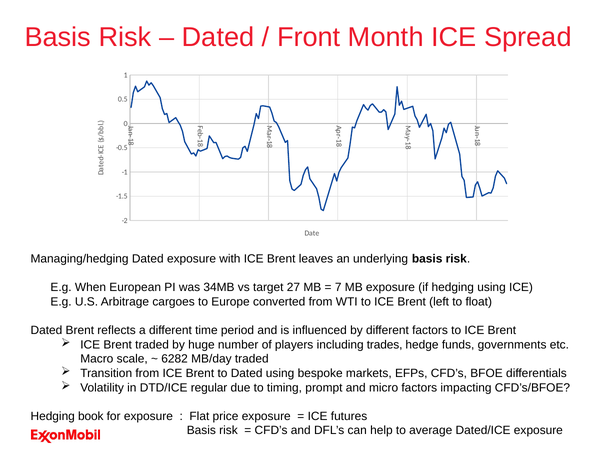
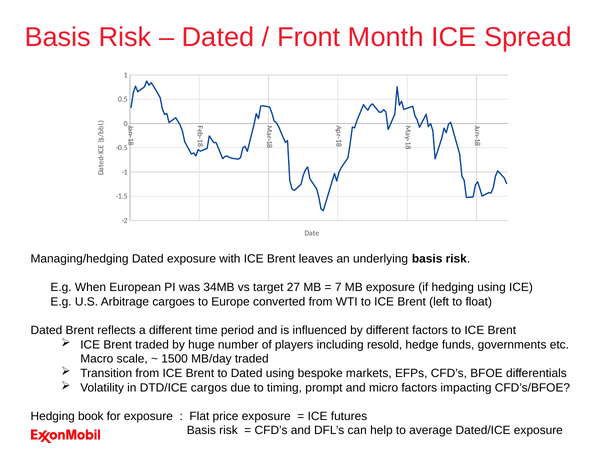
trades: trades -> resold (385, 345)
6282: 6282 -> 1500 (175, 359)
regular: regular -> cargos (209, 388)
